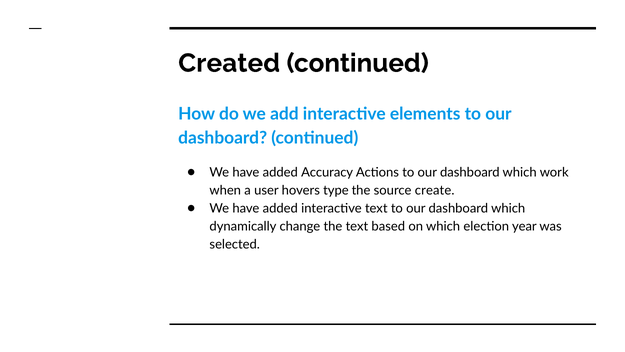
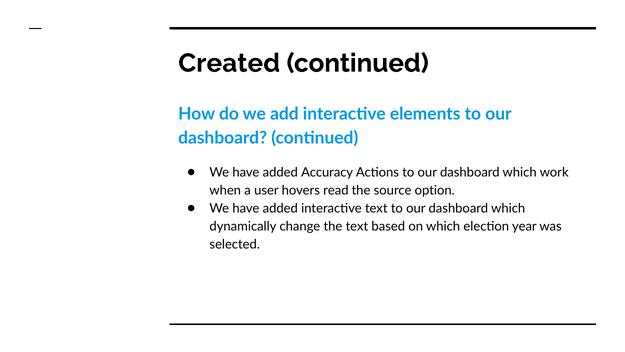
type: type -> read (336, 190)
create: create -> option (435, 190)
